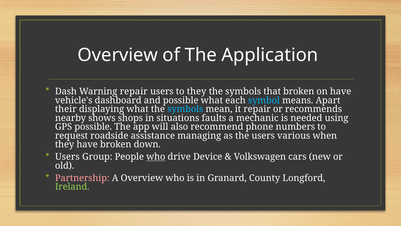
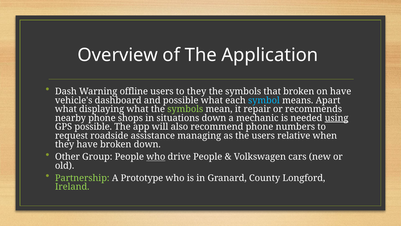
Warning repair: repair -> offline (134, 91)
their: their -> what (66, 109)
symbols colour: light blue -> light green (185, 109)
nearby shows: shows -> phone (102, 118)
situations faults: faults -> down (214, 118)
using underline: none -> present (337, 118)
various: various -> relative (294, 136)
Users: Users -> Other (67, 157)
drive Device: Device -> People (208, 157)
Partnership colour: pink -> light green (82, 178)
A Overview: Overview -> Prototype (142, 178)
